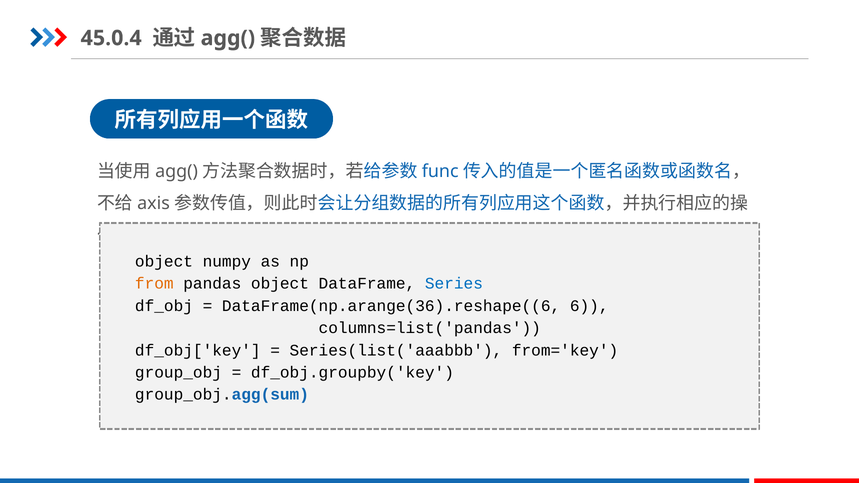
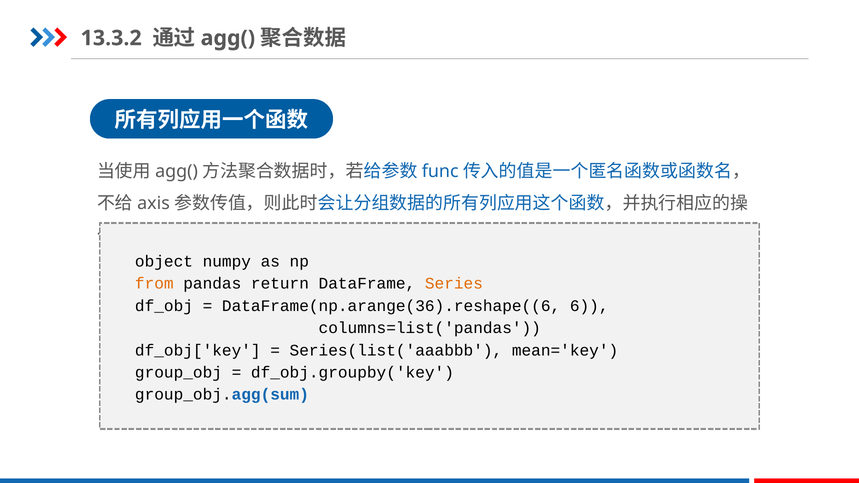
45.0.4: 45.0.4 -> 13.3.2 (111, 38)
pandas object: object -> return (280, 284)
Series colour: blue -> orange (454, 284)
from='key: from='key -> mean='key (565, 351)
